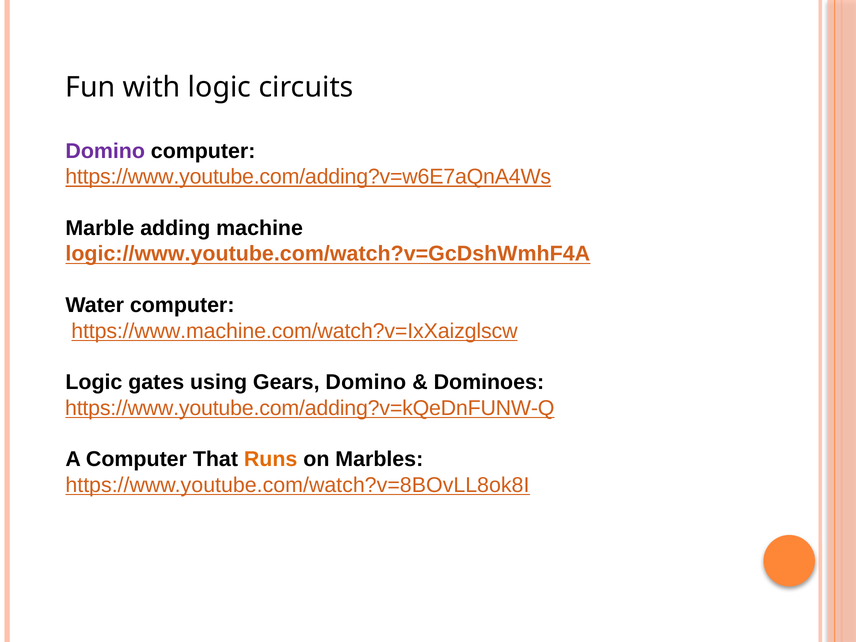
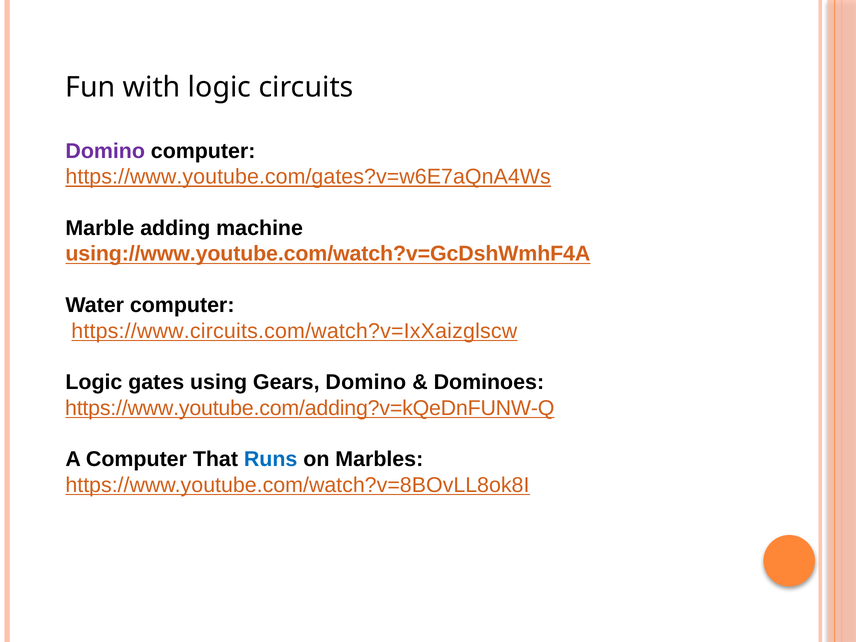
https://www.youtube.com/adding?v=w6E7aQnA4Ws: https://www.youtube.com/adding?v=w6E7aQnA4Ws -> https://www.youtube.com/gates?v=w6E7aQnA4Ws (308, 177)
logic://www.youtube.com/watch?v=GcDshWmhF4A: logic://www.youtube.com/watch?v=GcDshWmhF4A -> using://www.youtube.com/watch?v=GcDshWmhF4A (328, 254)
https://www.machine.com/watch?v=IxXaizglscw: https://www.machine.com/watch?v=IxXaizglscw -> https://www.circuits.com/watch?v=IxXaizglscw (294, 331)
Runs colour: orange -> blue (271, 459)
